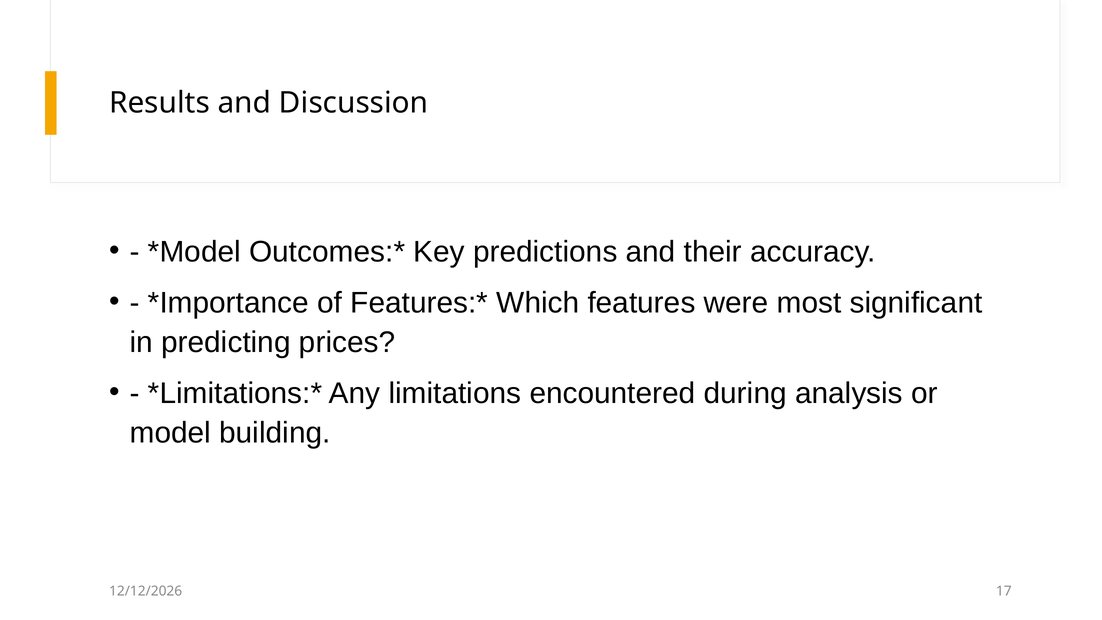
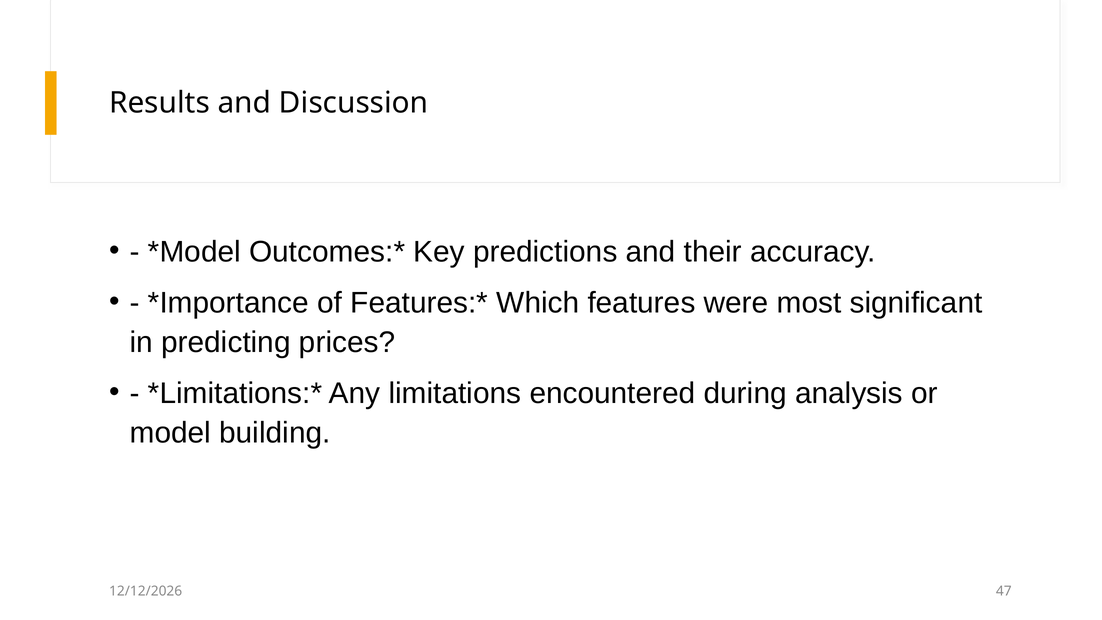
17: 17 -> 47 (1004, 591)
